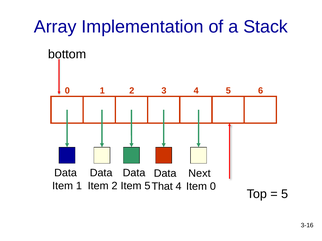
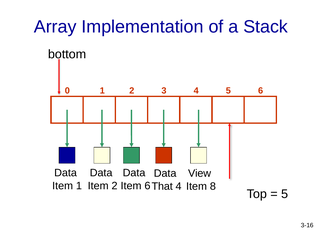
Next: Next -> View (200, 174)
Item 5: 5 -> 6 (147, 186)
Item 0: 0 -> 8 (213, 187)
